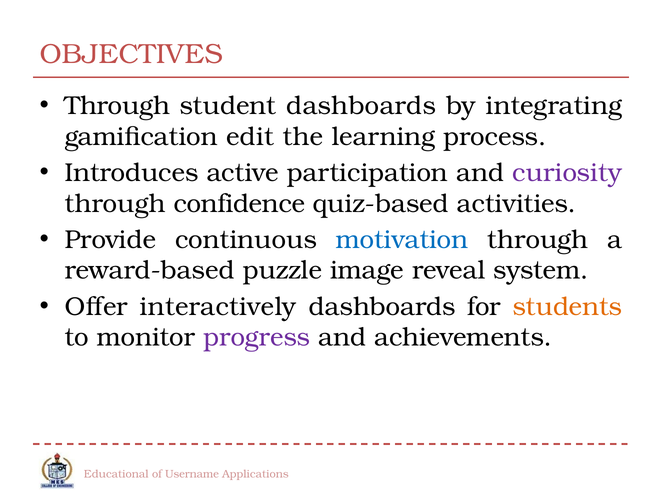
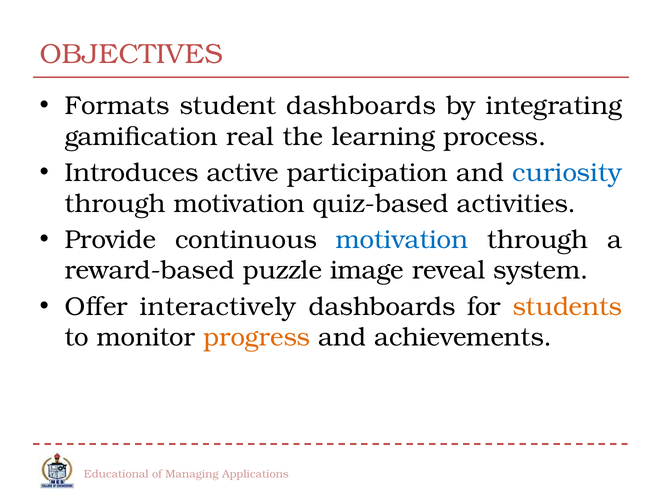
Through: Through -> Formats (117, 106)
edit: edit -> real (250, 137)
curiosity colour: purple -> blue (567, 173)
through confidence: confidence -> motivation (239, 203)
progress colour: purple -> orange (257, 337)
Username: Username -> Managing (192, 473)
